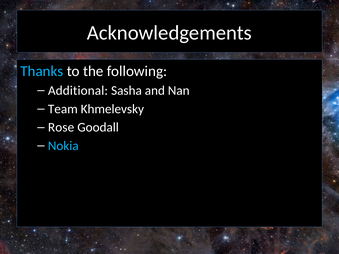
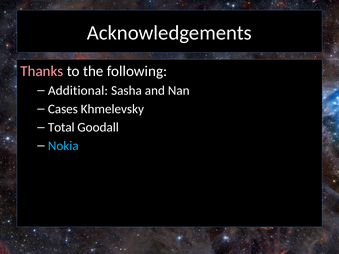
Thanks colour: light blue -> pink (42, 71)
Team: Team -> Cases (63, 109)
Rose: Rose -> Total (61, 128)
